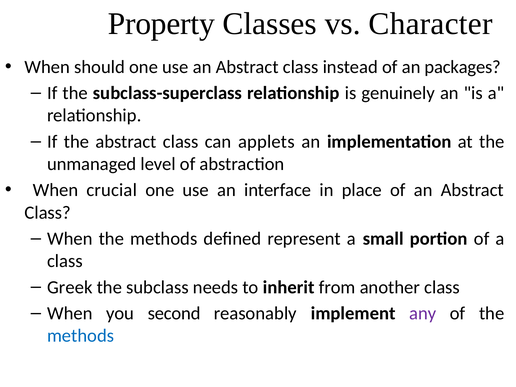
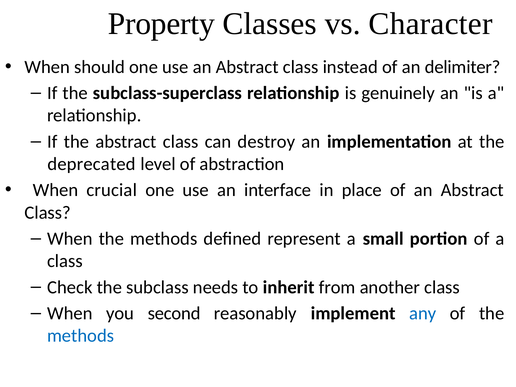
packages: packages -> delimiter (463, 67)
applets: applets -> destroy (266, 142)
unmanaged: unmanaged -> deprecated (92, 164)
Greek: Greek -> Check (70, 287)
any colour: purple -> blue (423, 313)
